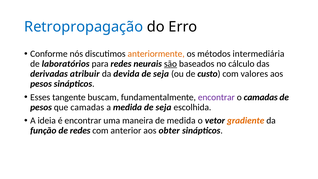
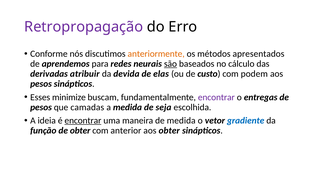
Retropropagação colour: blue -> purple (84, 27)
intermediária: intermediária -> apresentados (258, 54)
laboratórios: laboratórios -> aprendemos (66, 64)
seja: seja -> elas (161, 74)
valores: valores -> podem (254, 74)
tangente: tangente -> minimize (69, 97)
o camadas: camadas -> entregas (261, 97)
encontrar underline: none -> present (83, 121)
gradiente colour: orange -> blue (246, 121)
de redes: redes -> obter (80, 131)
